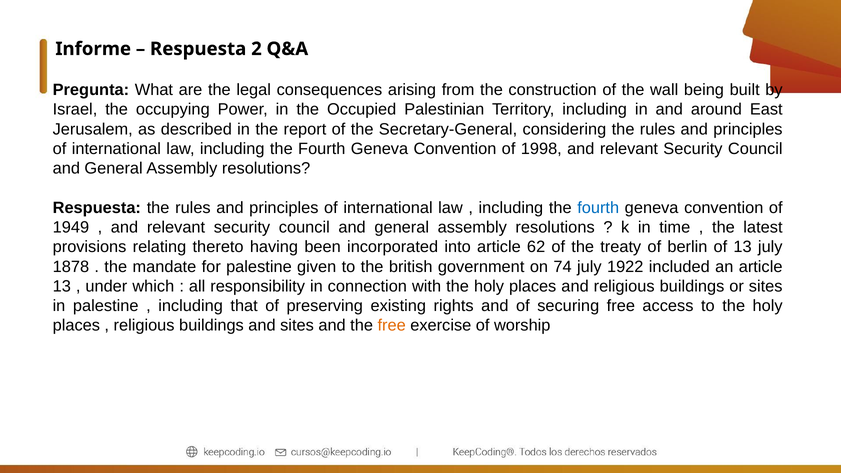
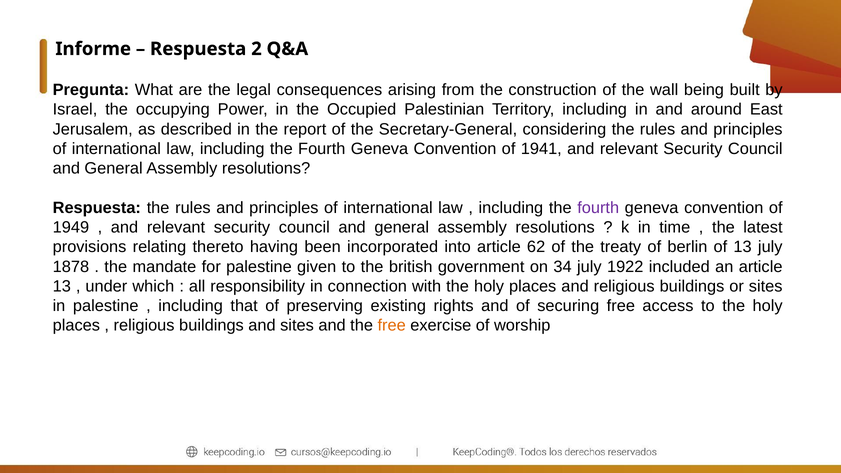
1998: 1998 -> 1941 (541, 149)
fourth colour: blue -> purple (598, 208)
74: 74 -> 34 (563, 267)
